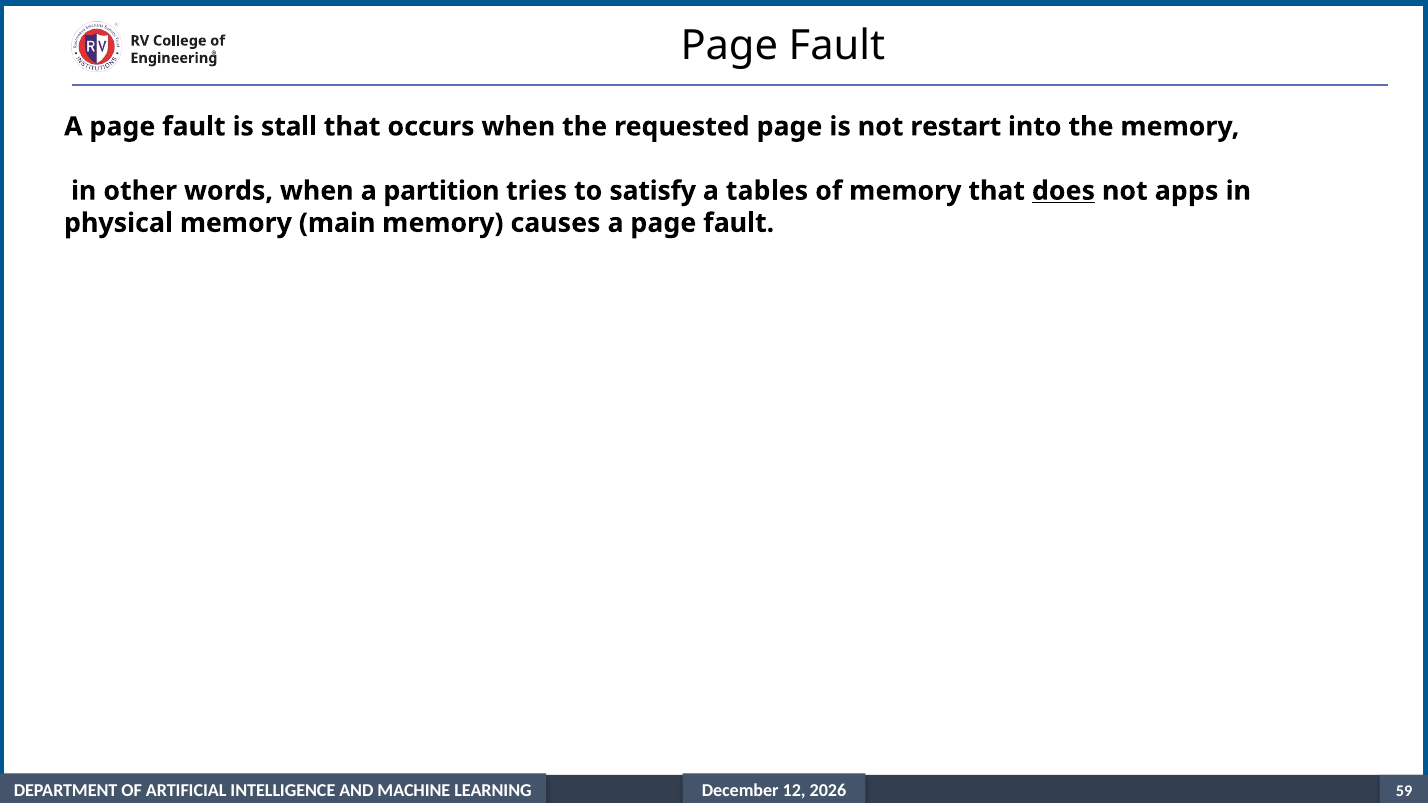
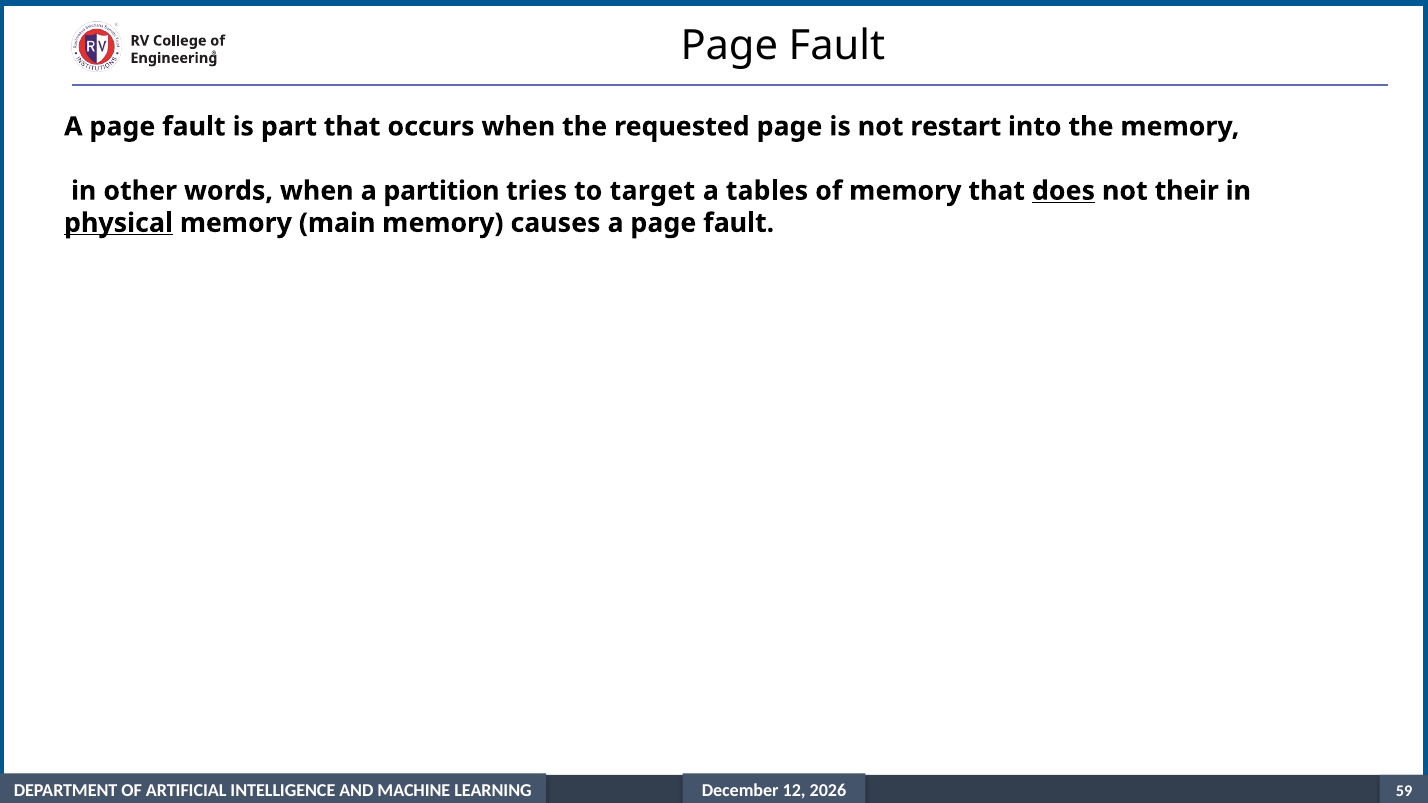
stall: stall -> part (289, 127)
satisfy: satisfy -> target (652, 191)
apps: apps -> their (1187, 191)
physical underline: none -> present (118, 223)
